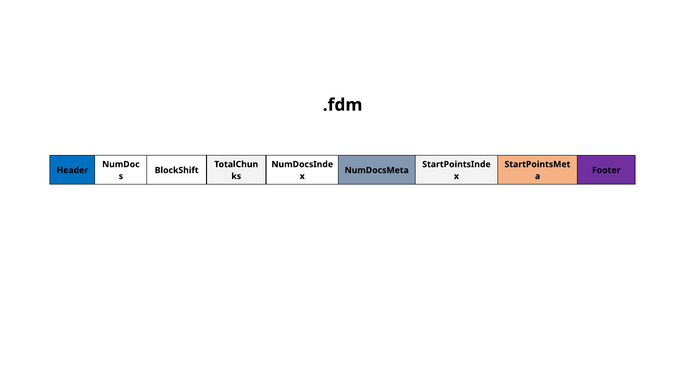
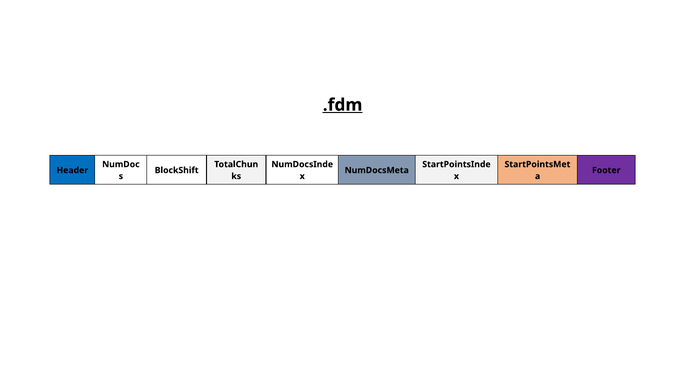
.fdm underline: none -> present (343, 105)
